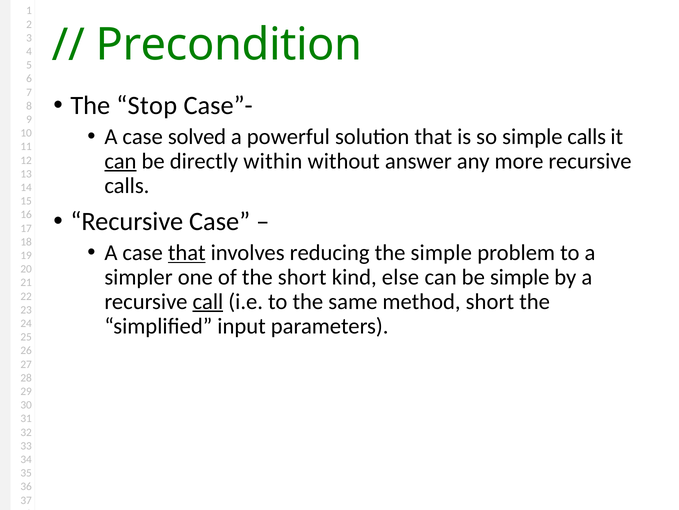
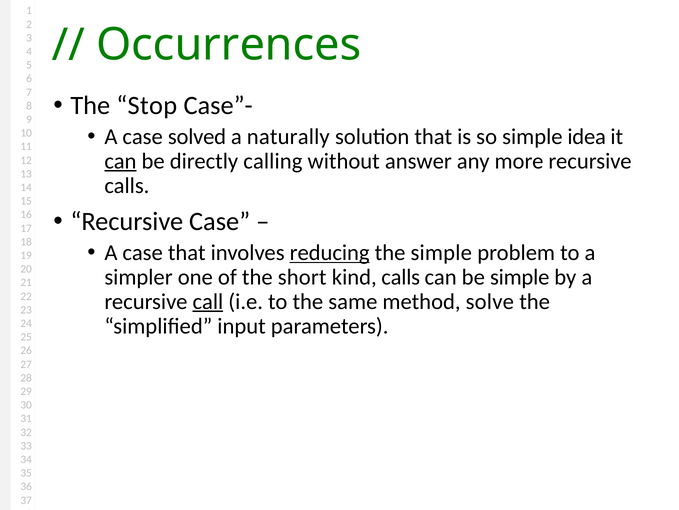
Precondition: Precondition -> Occurrences (229, 45)
powerful: powerful -> naturally (288, 136)
simple calls: calls -> idea (587, 136)
within: within -> calling (273, 161)
that underline: present -> none (187, 252)
reducing underline: none -> present (330, 252)
kind else: else -> calls (401, 277)
method short: short -> solve (490, 301)
